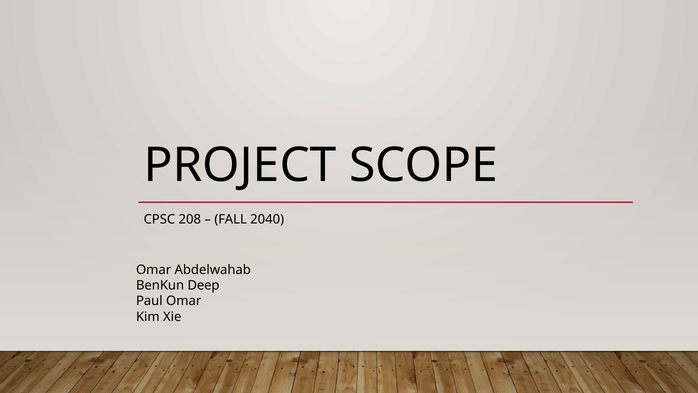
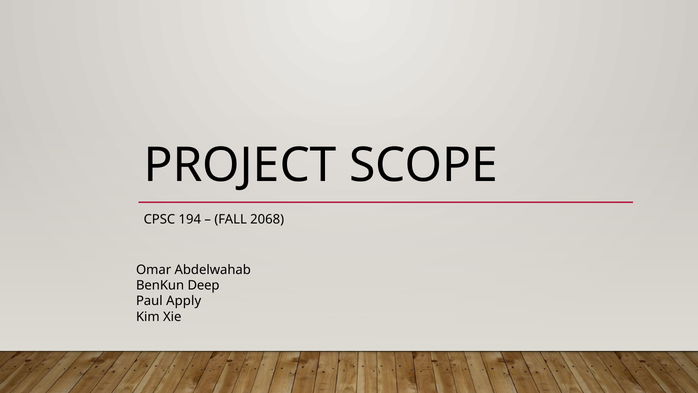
208: 208 -> 194 (190, 219)
2040: 2040 -> 2068 (267, 219)
Paul Omar: Omar -> Apply (184, 301)
